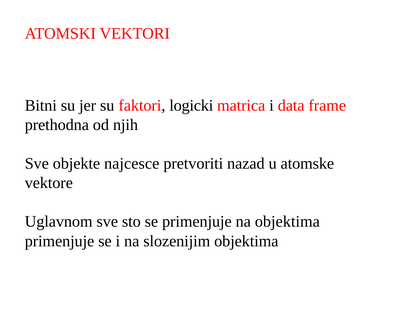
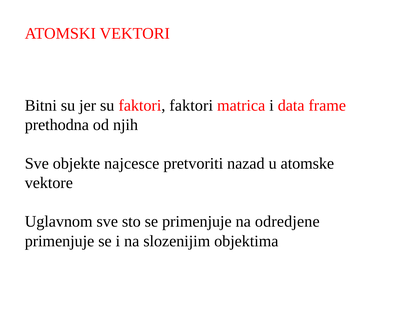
faktori logicki: logicki -> faktori (191, 105)
na objektima: objektima -> odredjene (287, 221)
